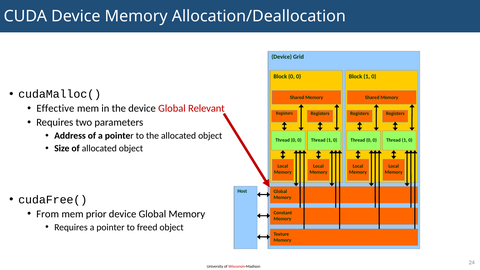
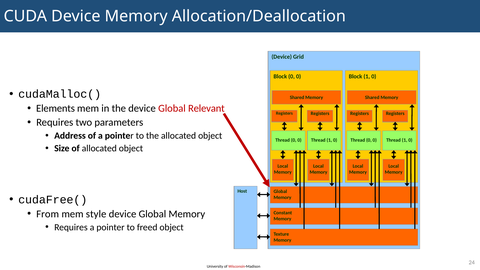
Effective: Effective -> Elements (56, 109)
prior: prior -> style (96, 214)
